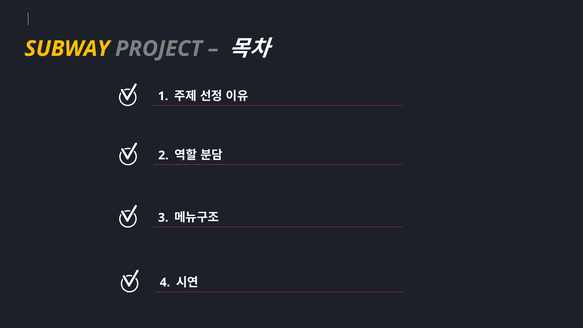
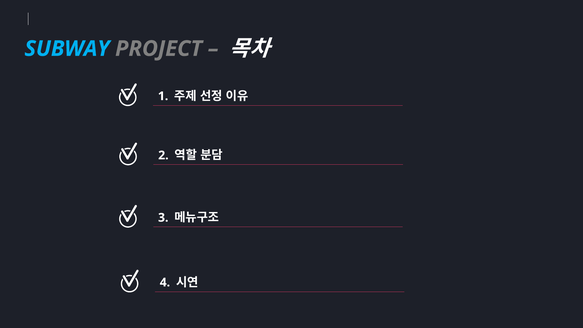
SUBWAY colour: yellow -> light blue (67, 49)
